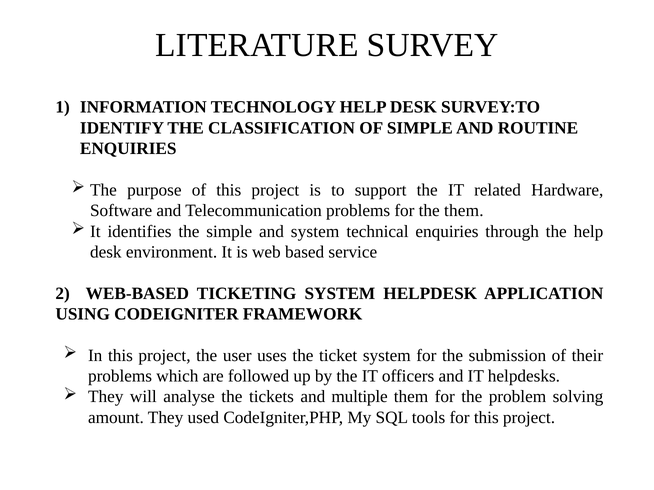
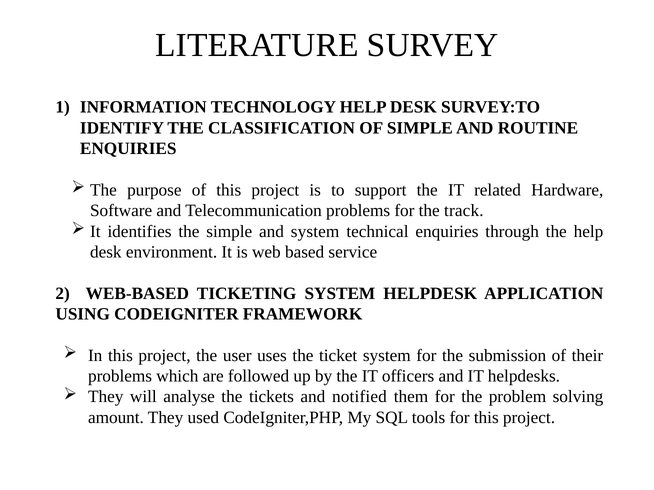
the them: them -> track (464, 211)
multiple: multiple -> notified (359, 397)
